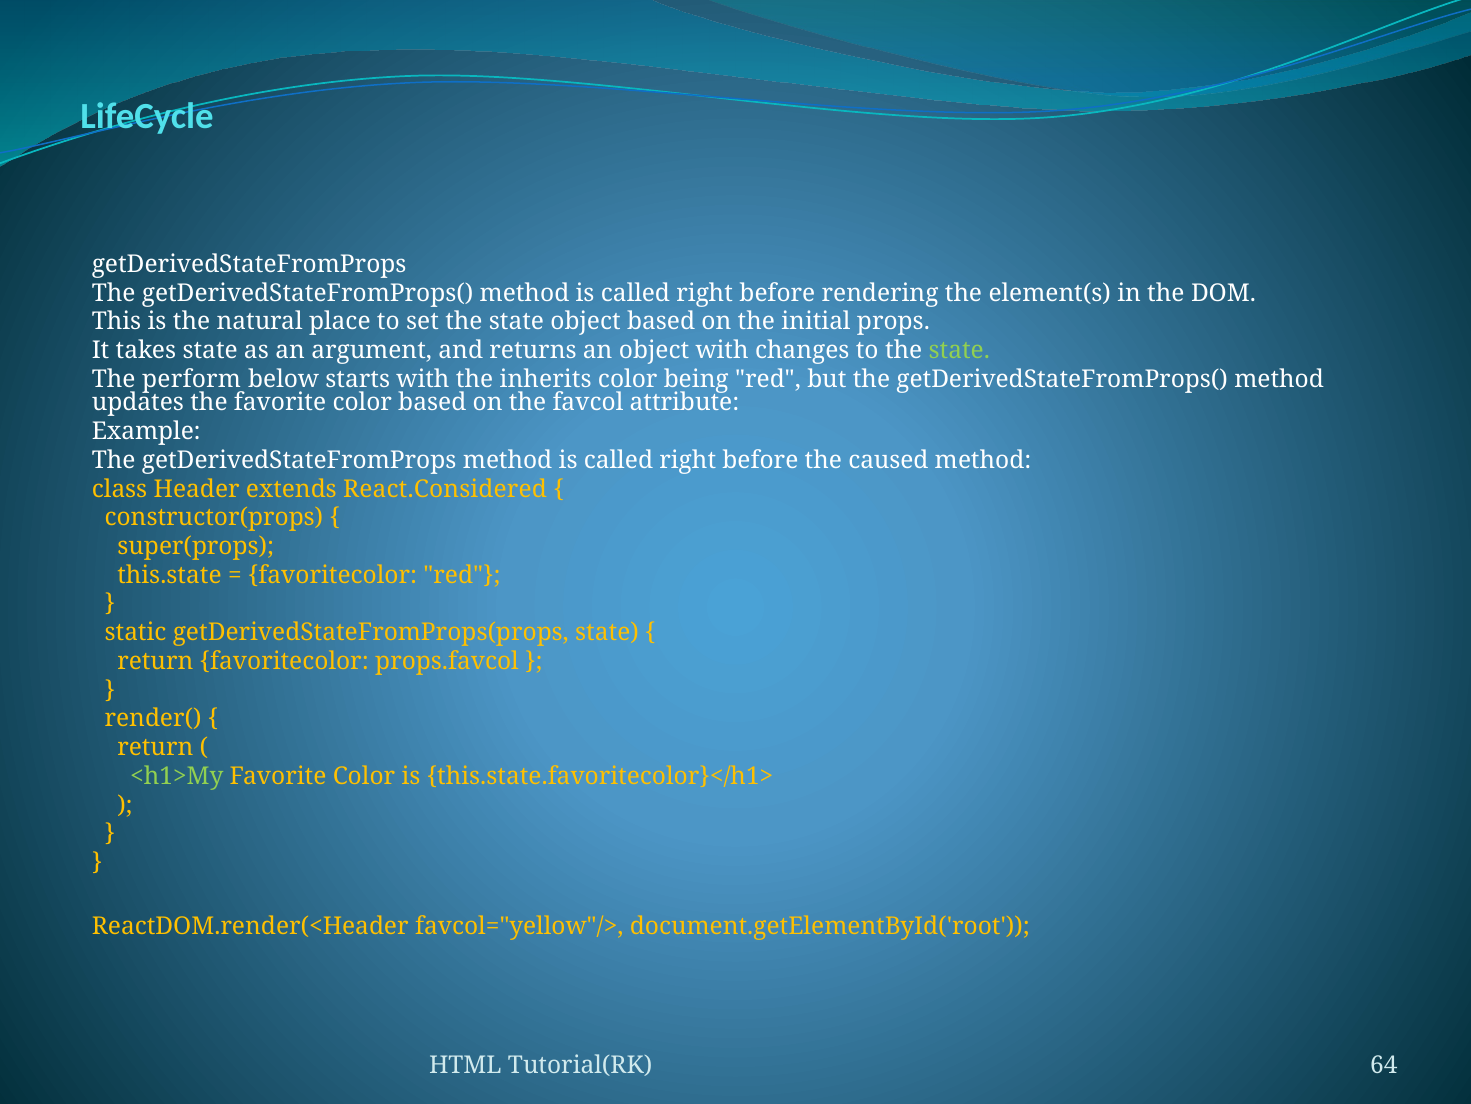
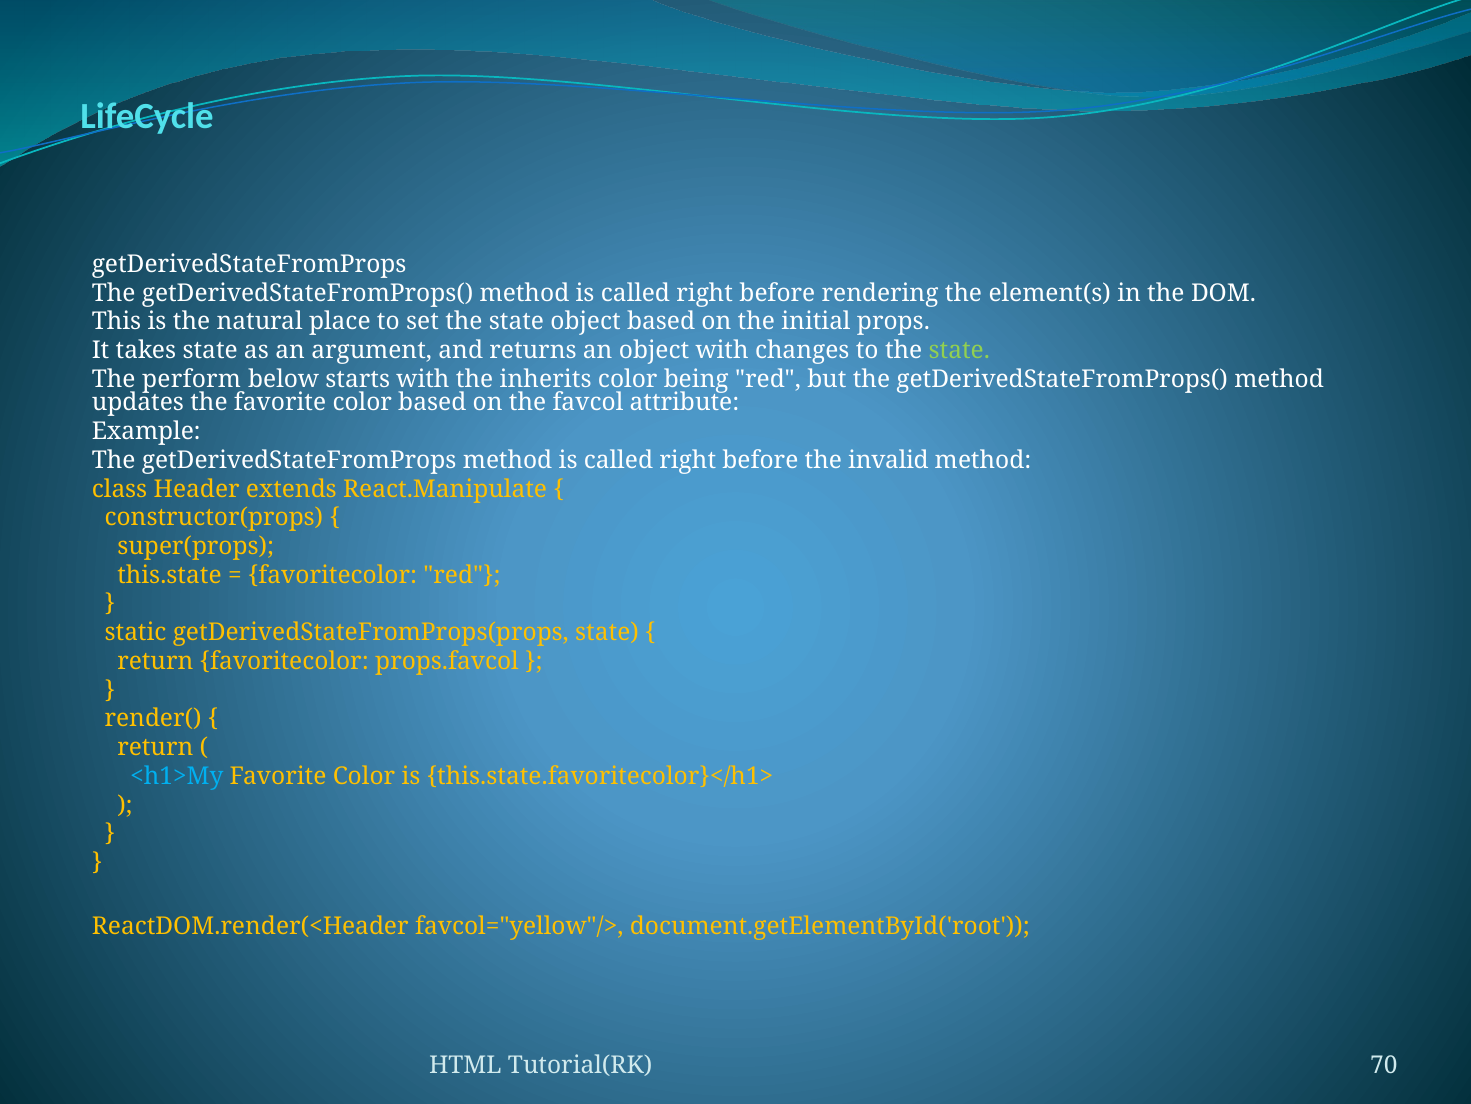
caused: caused -> invalid (888, 460)
React.Considered: React.Considered -> React.Manipulate (445, 489)
<h1>My colour: light green -> light blue (177, 776)
64: 64 -> 70 (1384, 1064)
